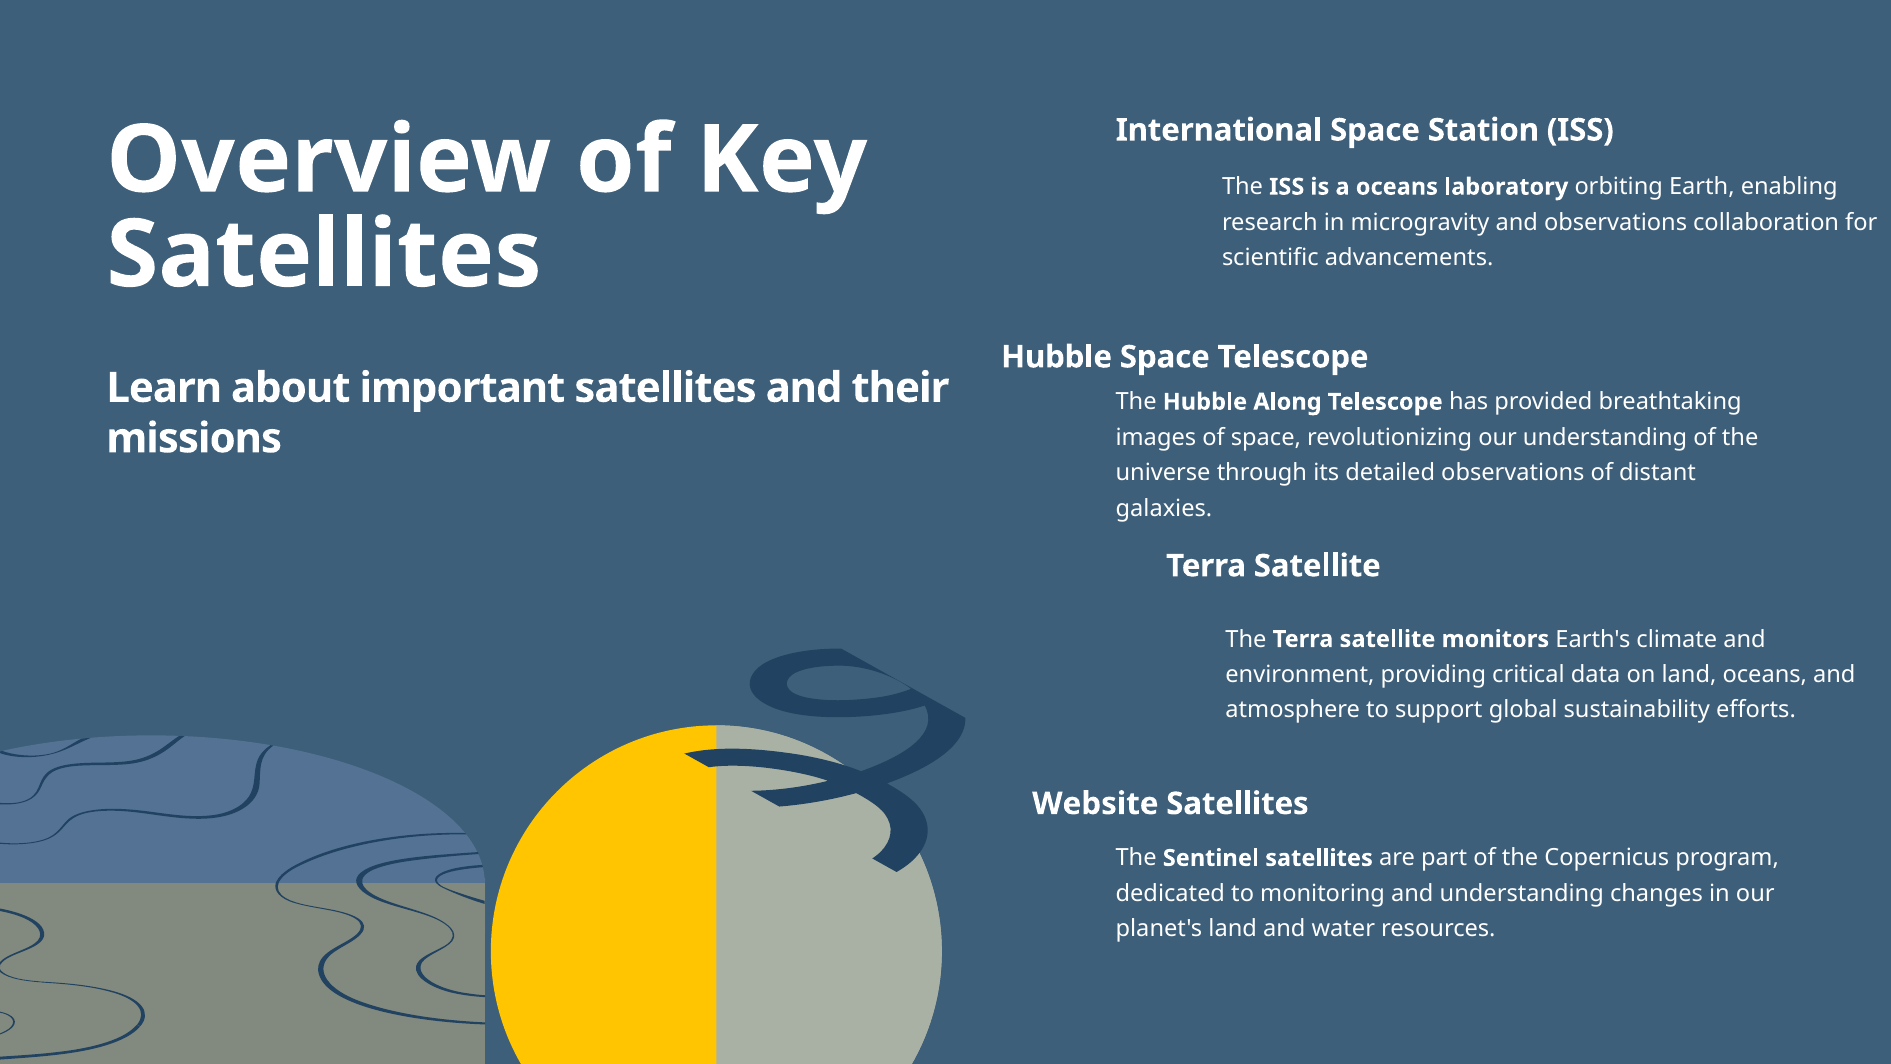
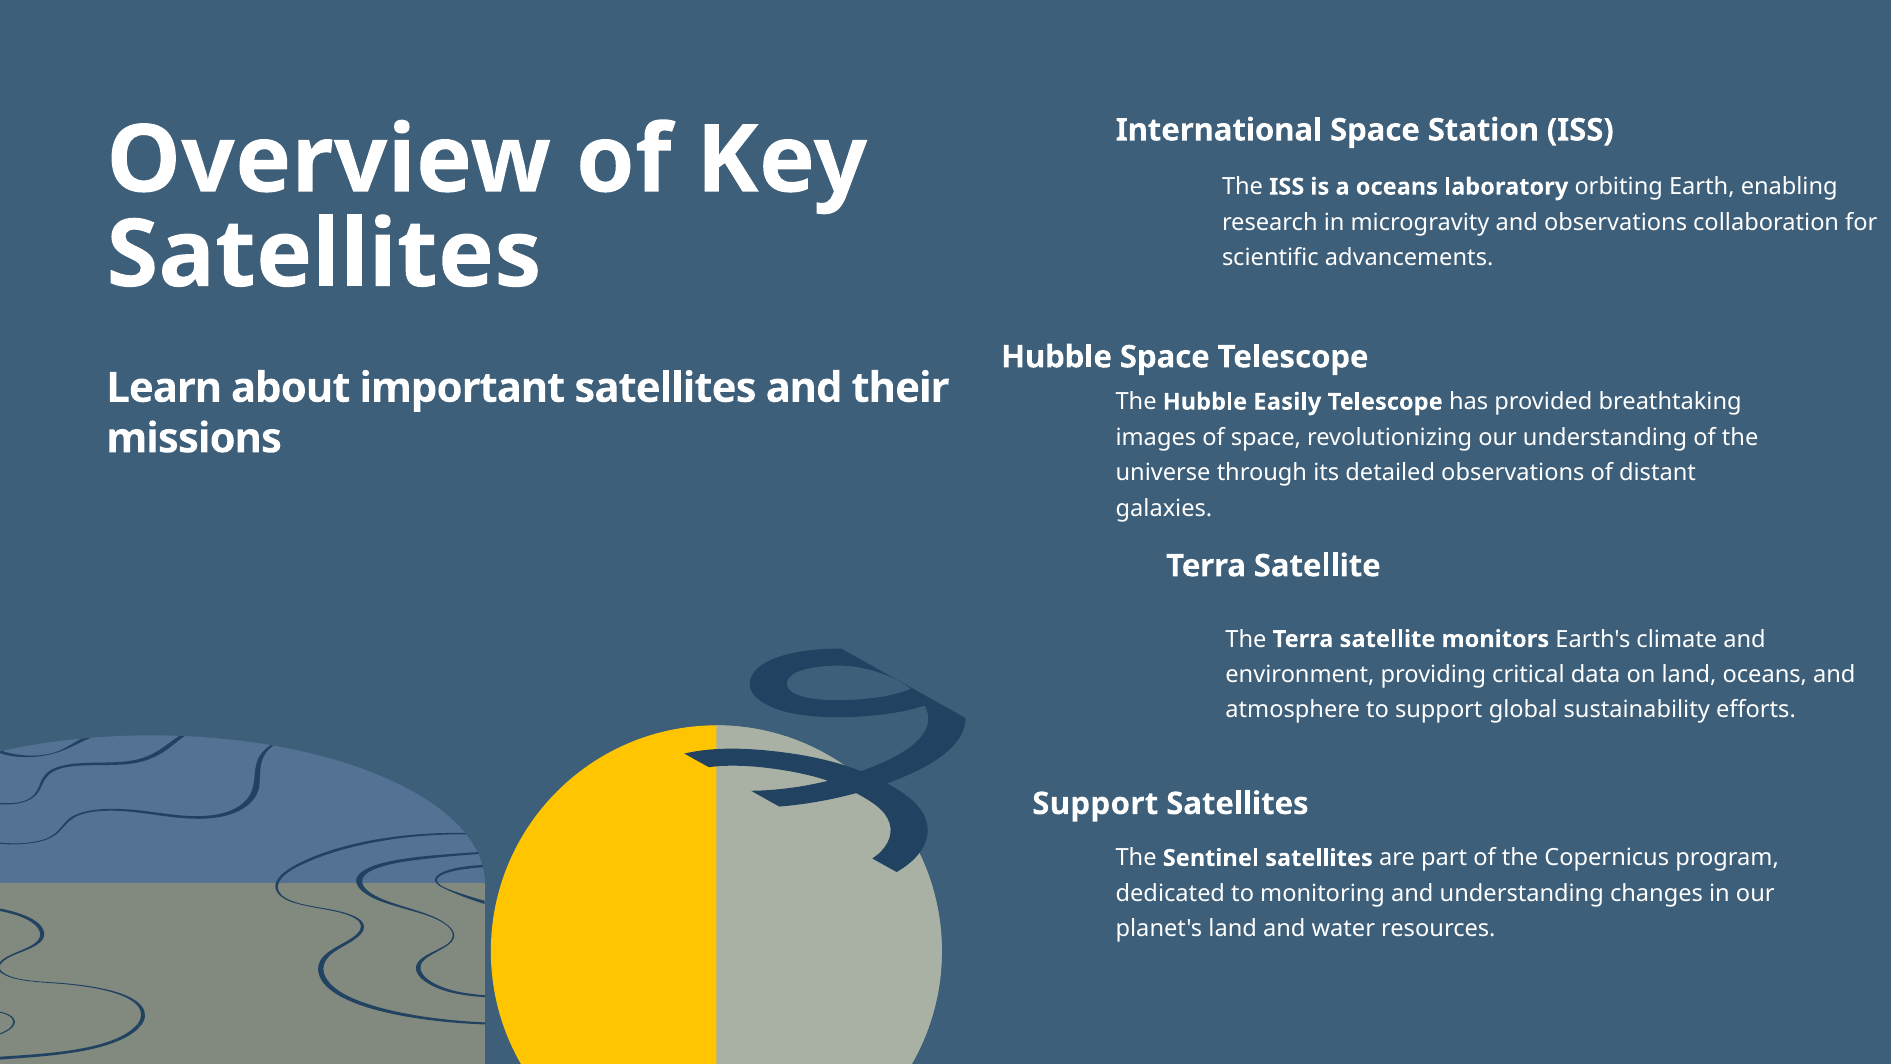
Along: Along -> Easily (1287, 402)
Website: Website -> Support (1095, 804)
